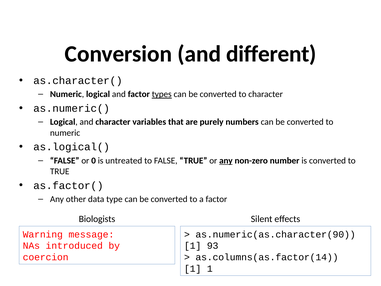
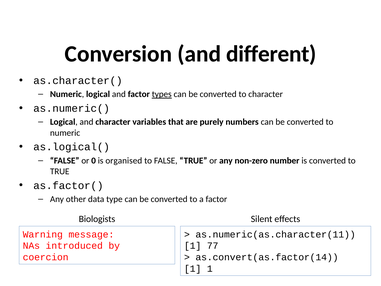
untreated: untreated -> organised (124, 160)
any underline: present -> none (226, 160)
as.numeric(as.character(90: as.numeric(as.character(90 -> as.numeric(as.character(11 (276, 234)
93: 93 -> 77 (213, 246)
as.columns(as.factor(14: as.columns(as.factor(14 -> as.convert(as.factor(14 (267, 257)
